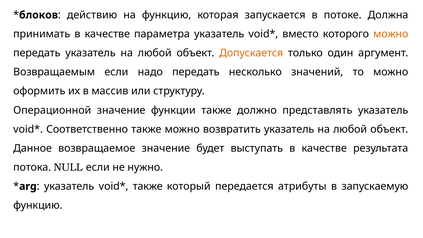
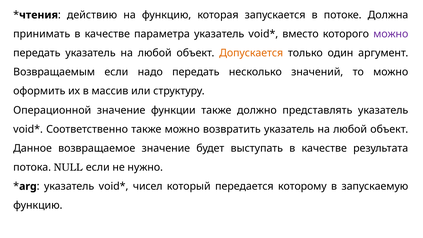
блоков: блоков -> чтения (39, 15)
можно colour: orange -> purple (391, 34)
также: также -> чисел (148, 186)
атрибуты: атрибуты -> которому (302, 186)
